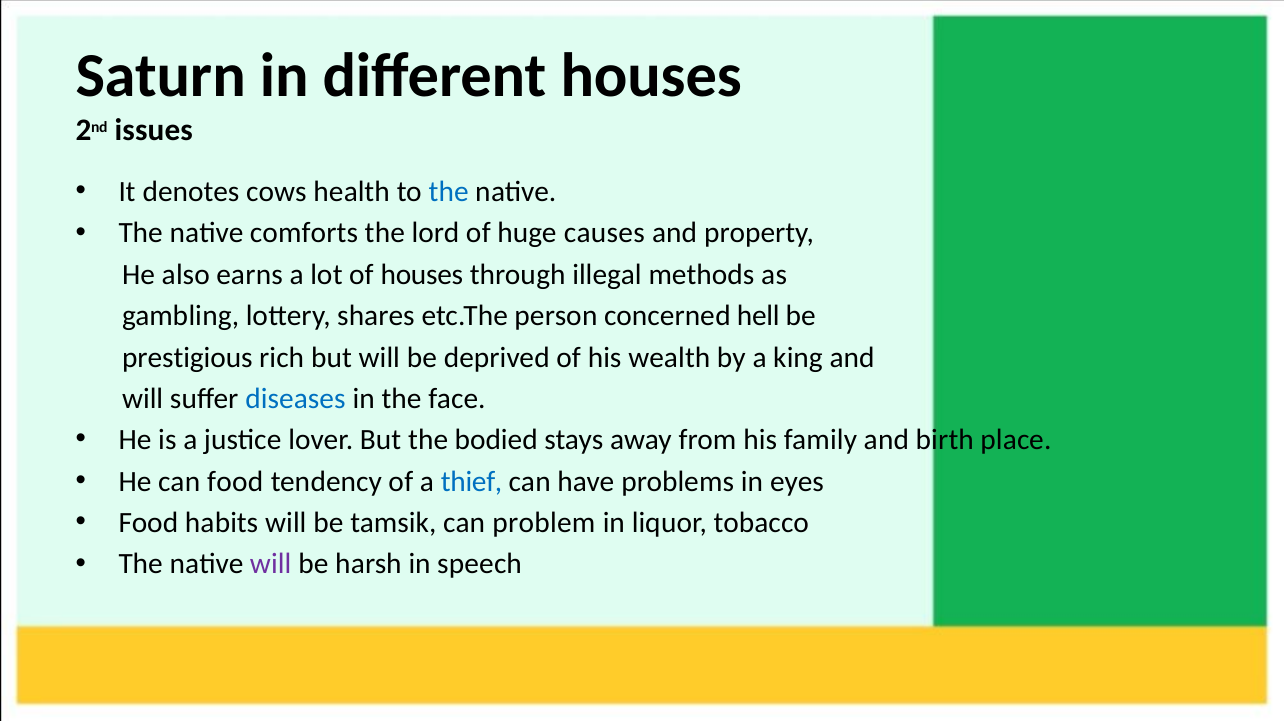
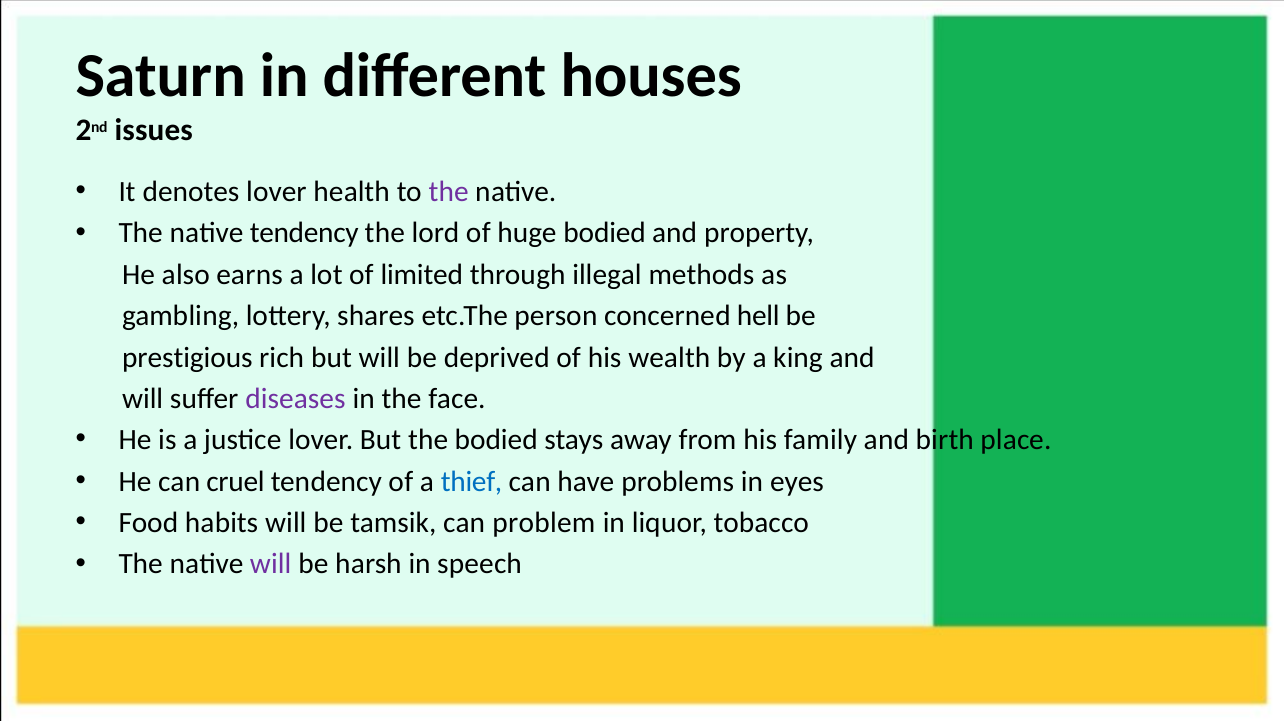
denotes cows: cows -> lover (276, 192)
the colour: blue -> purple (449, 192)
native comforts: comforts -> tendency (304, 233)
huge causes: causes -> bodied (605, 233)
of houses: houses -> limited (422, 275)
diseases colour: blue -> purple (296, 399)
can food: food -> cruel (235, 481)
